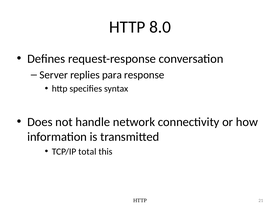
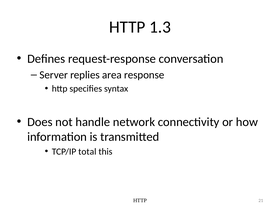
8.0: 8.0 -> 1.3 (160, 27)
para: para -> area (112, 75)
